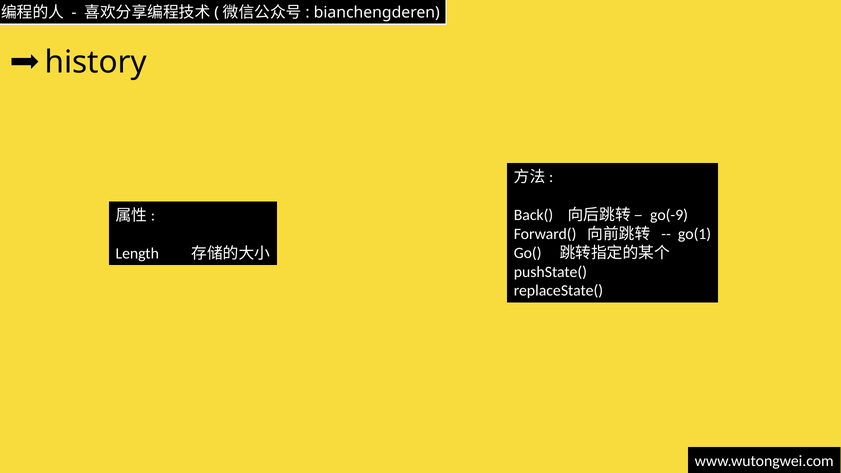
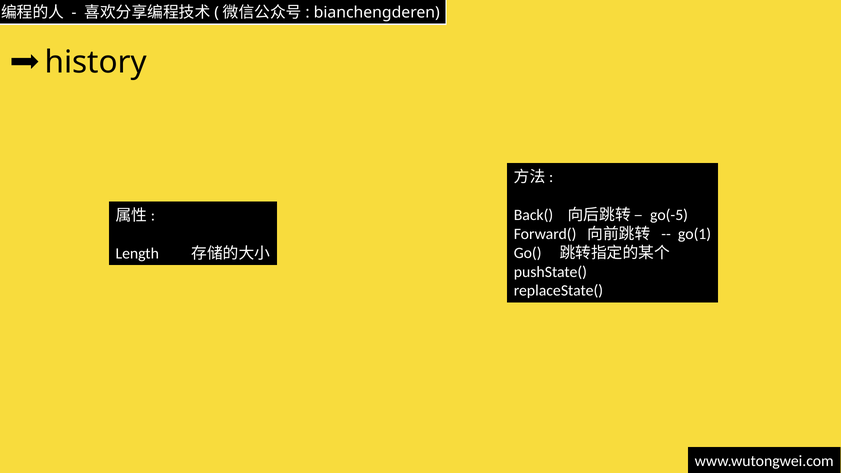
go(-9: go(-9 -> go(-5 (669, 215)
